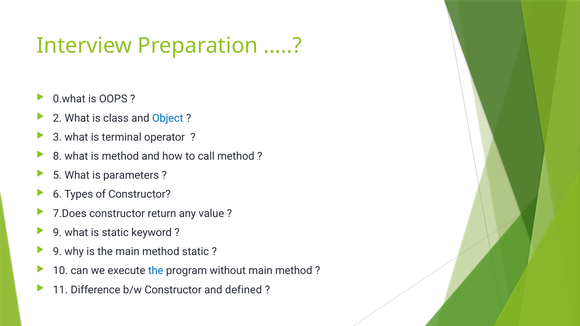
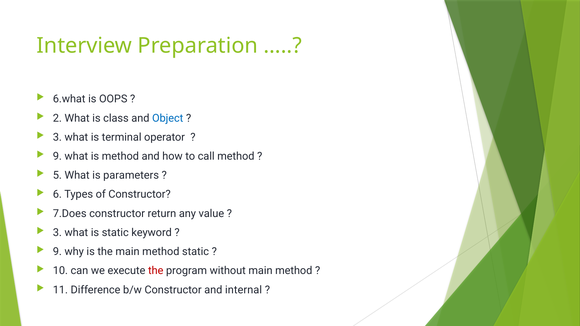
0.what: 0.what -> 6.what (69, 99)
8: 8 -> 9 (57, 156)
9: 9 -> 3 (57, 233)
the colour: blue -> red (156, 271)
defined: defined -> internal (244, 290)
